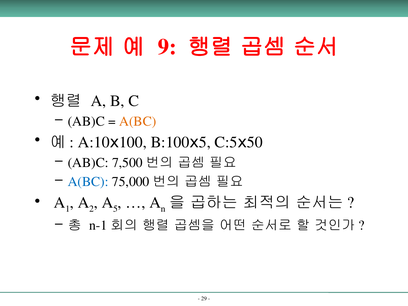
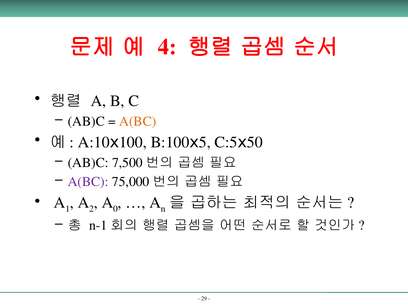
9: 9 -> 4 (167, 47)
A(BC colour: blue -> purple (88, 182)
5: 5 -> 0 (115, 209)
